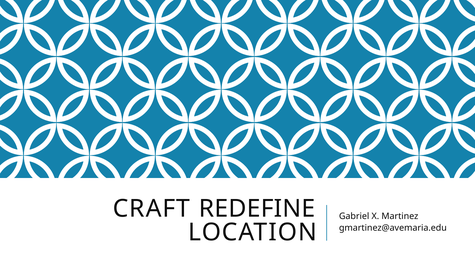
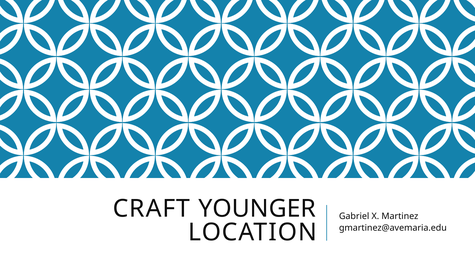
REDEFINE: REDEFINE -> YOUNGER (257, 209)
